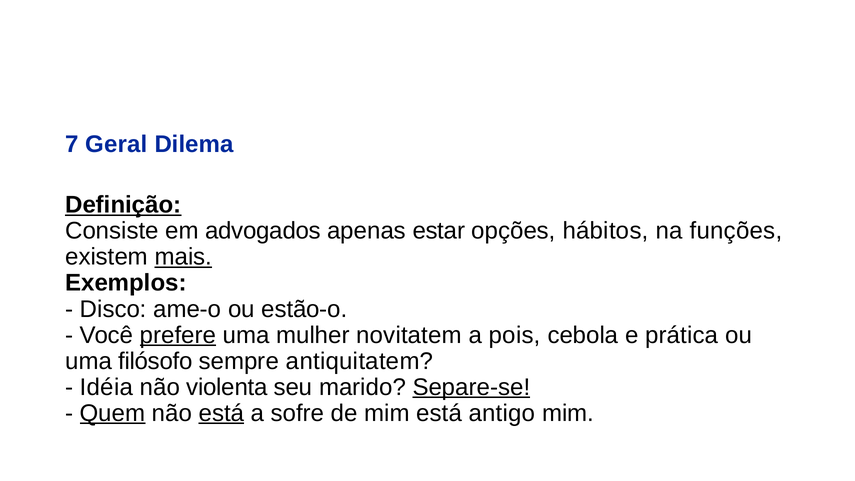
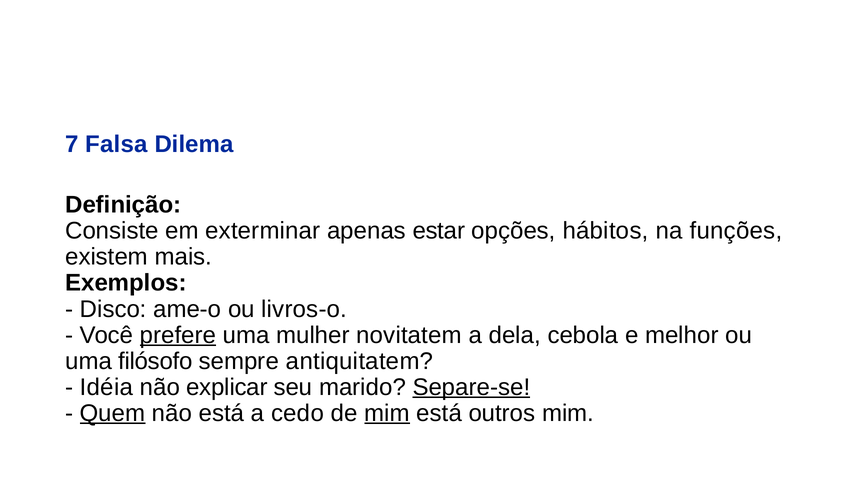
Geral: Geral -> Falsa (116, 144)
Definição underline: present -> none (123, 205)
advogados: advogados -> exterminar (263, 231)
mais underline: present -> none (183, 257)
estão-o: estão-o -> livros-o (304, 309)
pois: pois -> dela (515, 335)
prática: prática -> melhor (682, 335)
violenta: violenta -> explicar (227, 387)
está underline: present -> none (221, 413)
sofre: sofre -> cedo (297, 413)
mim underline: none -> present (387, 413)
antigo: antigo -> outros (502, 413)
